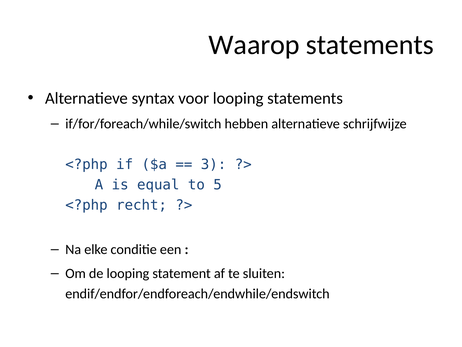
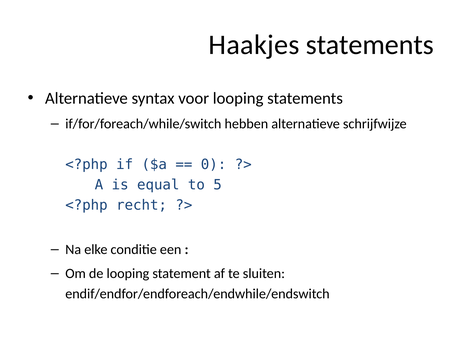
Waarop: Waarop -> Haakjes (254, 45)
3: 3 -> 0 (214, 164)
